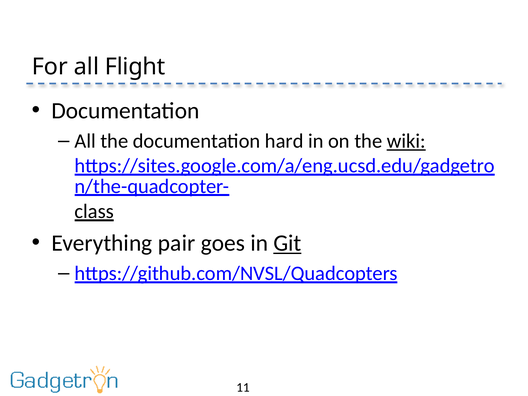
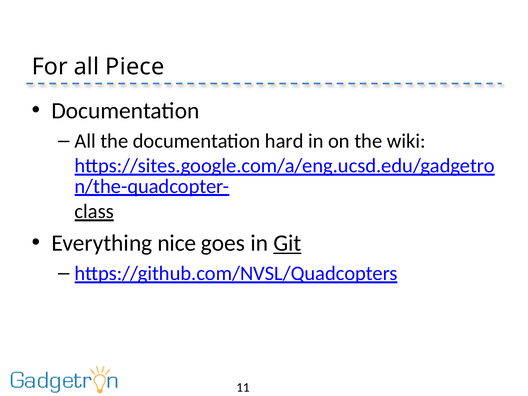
Flight: Flight -> Piece (135, 67)
wiki underline: present -> none (406, 141)
pair: pair -> nice (177, 243)
